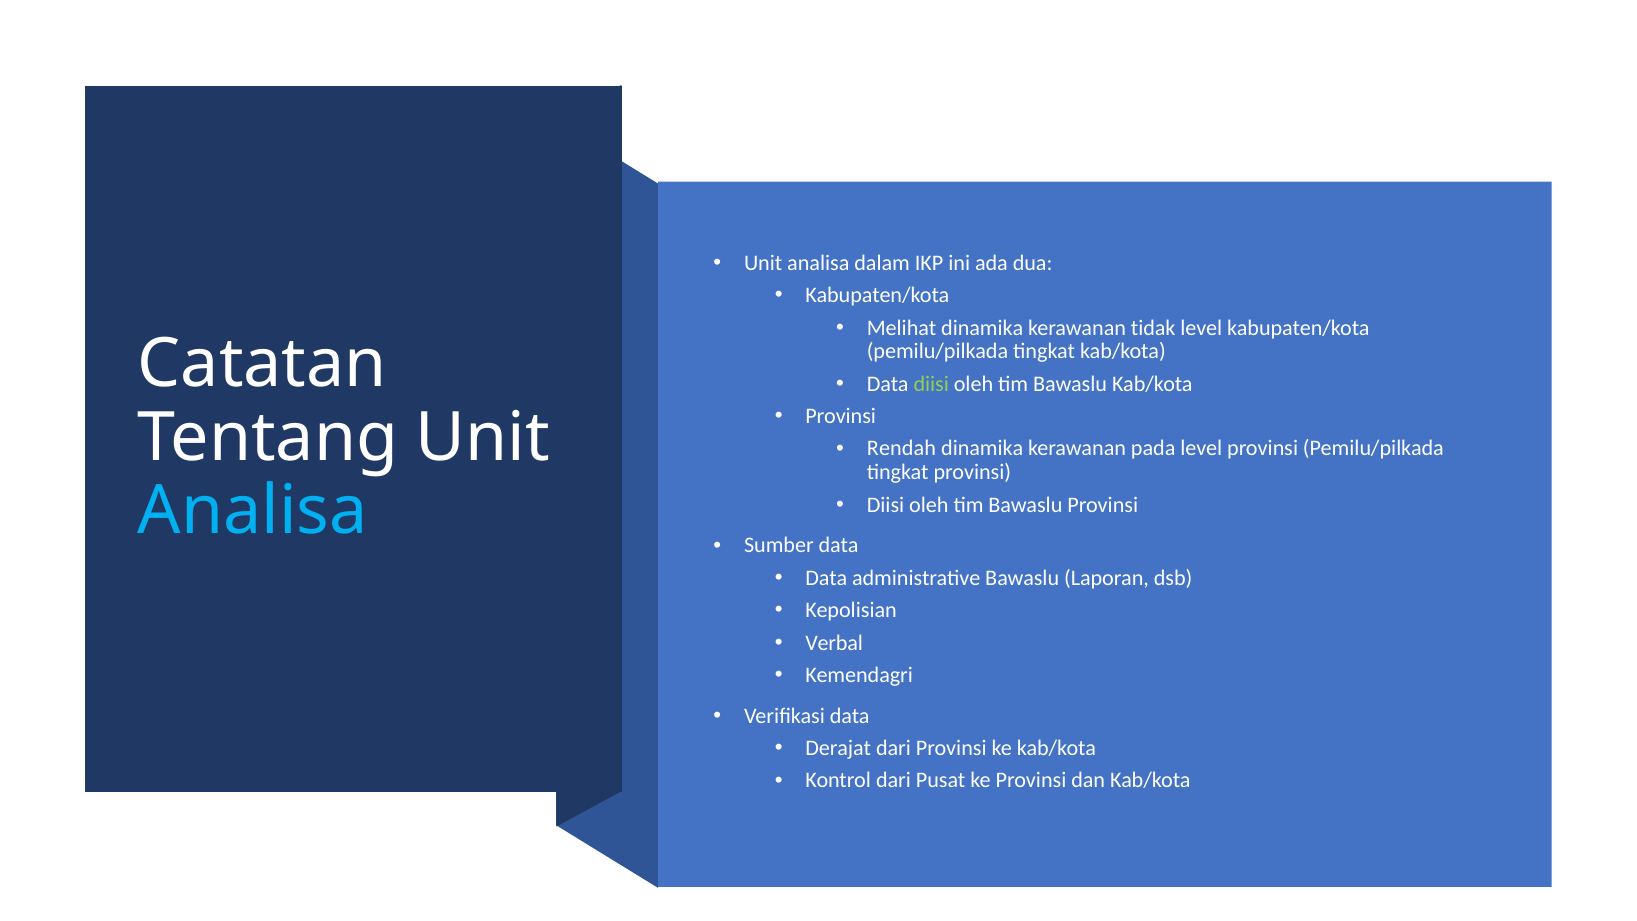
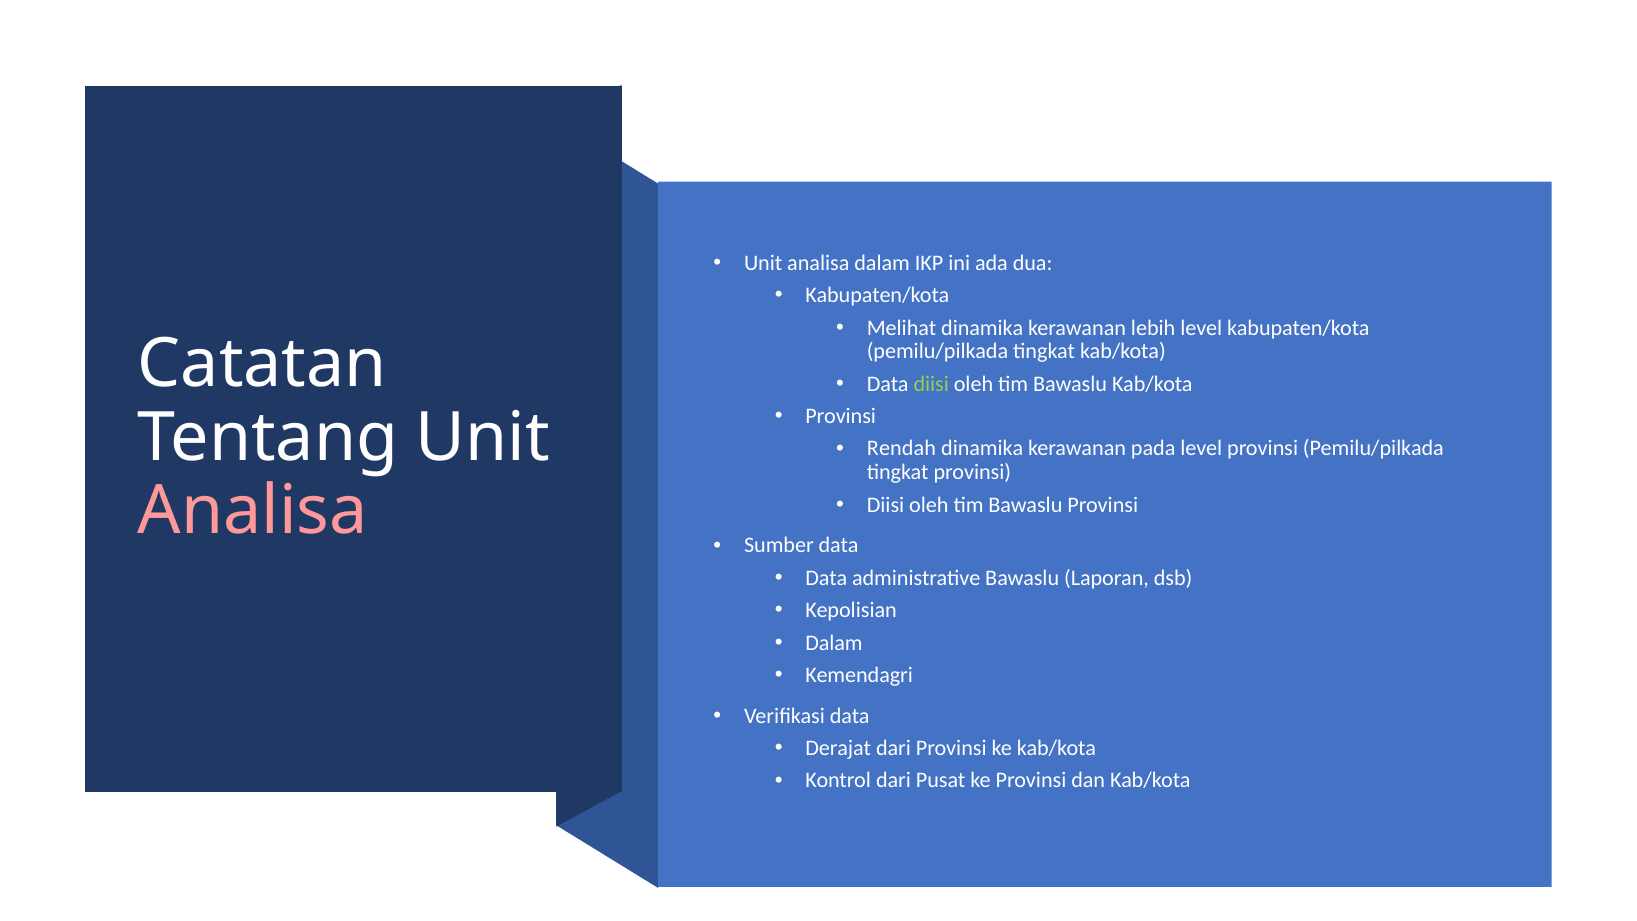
tidak: tidak -> lebih (1153, 328)
Analisa colour: light blue -> pink (253, 511)
Verbal: Verbal -> Dalam (834, 643)
